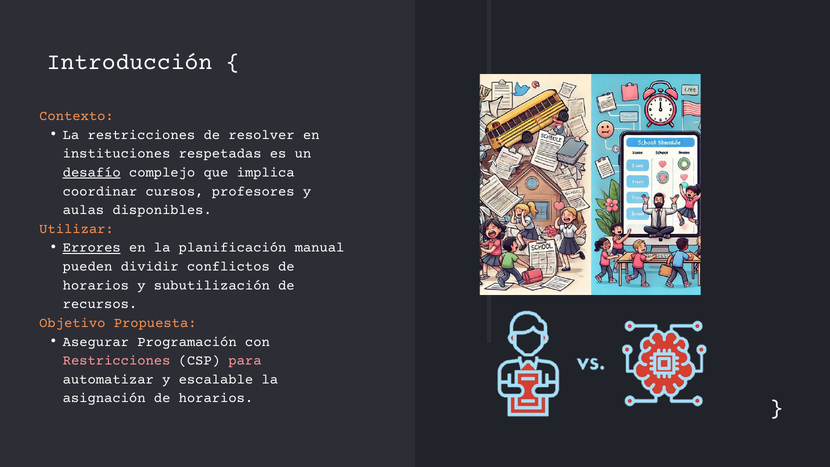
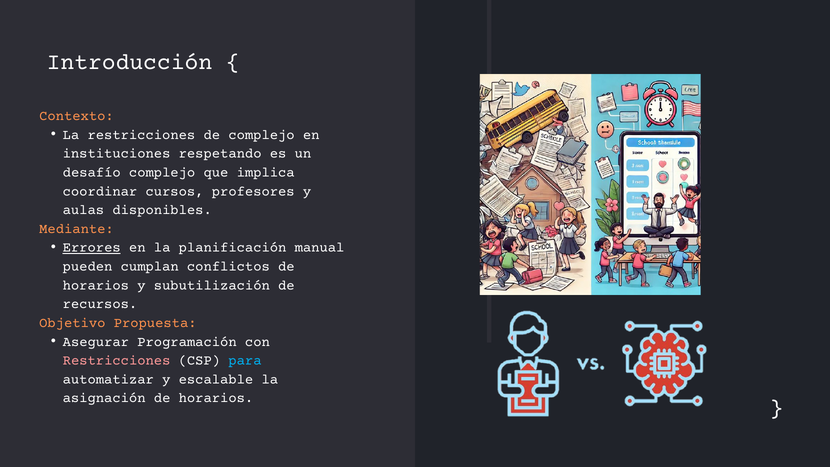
de resolver: resolver -> complejo (262, 135)
respetadas: respetadas -> respetando (220, 153)
desafío underline: present -> none (92, 172)
Utilizar: Utilizar -> Mediante (76, 229)
dividir: dividir -> cumplan (150, 266)
para colour: pink -> light blue (245, 360)
